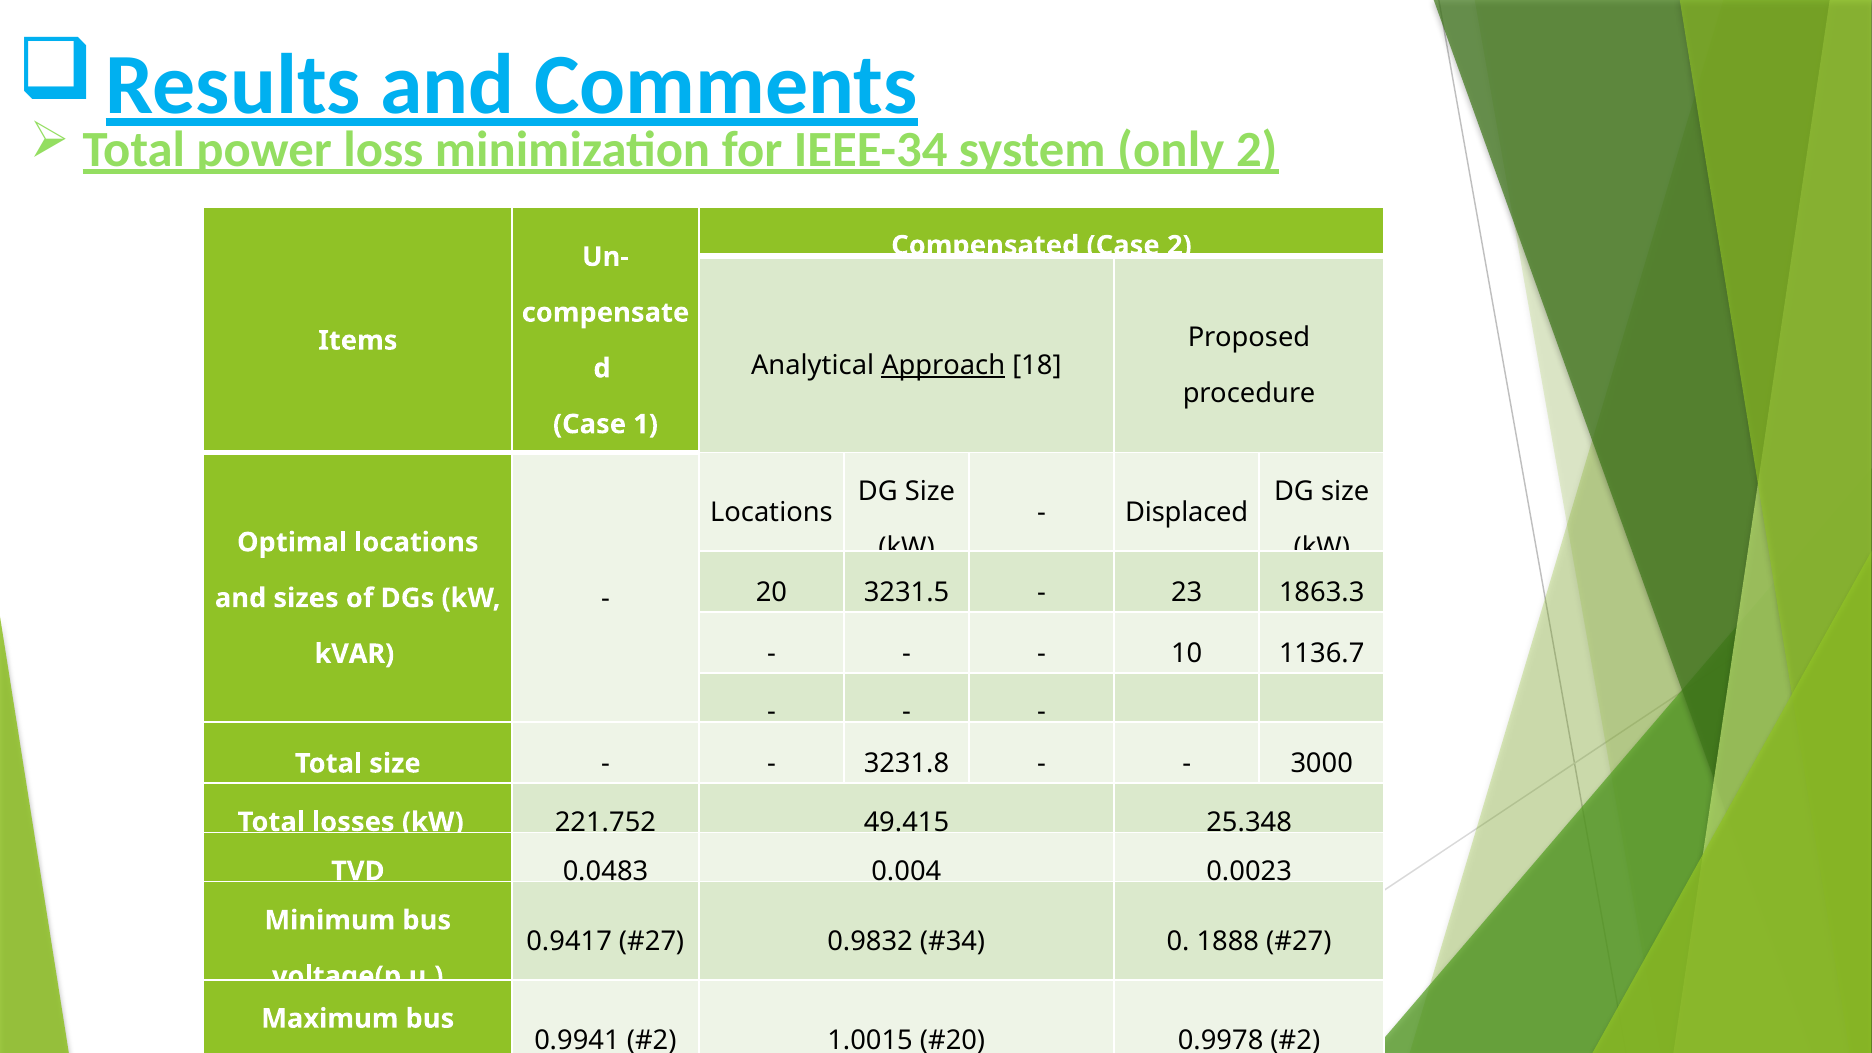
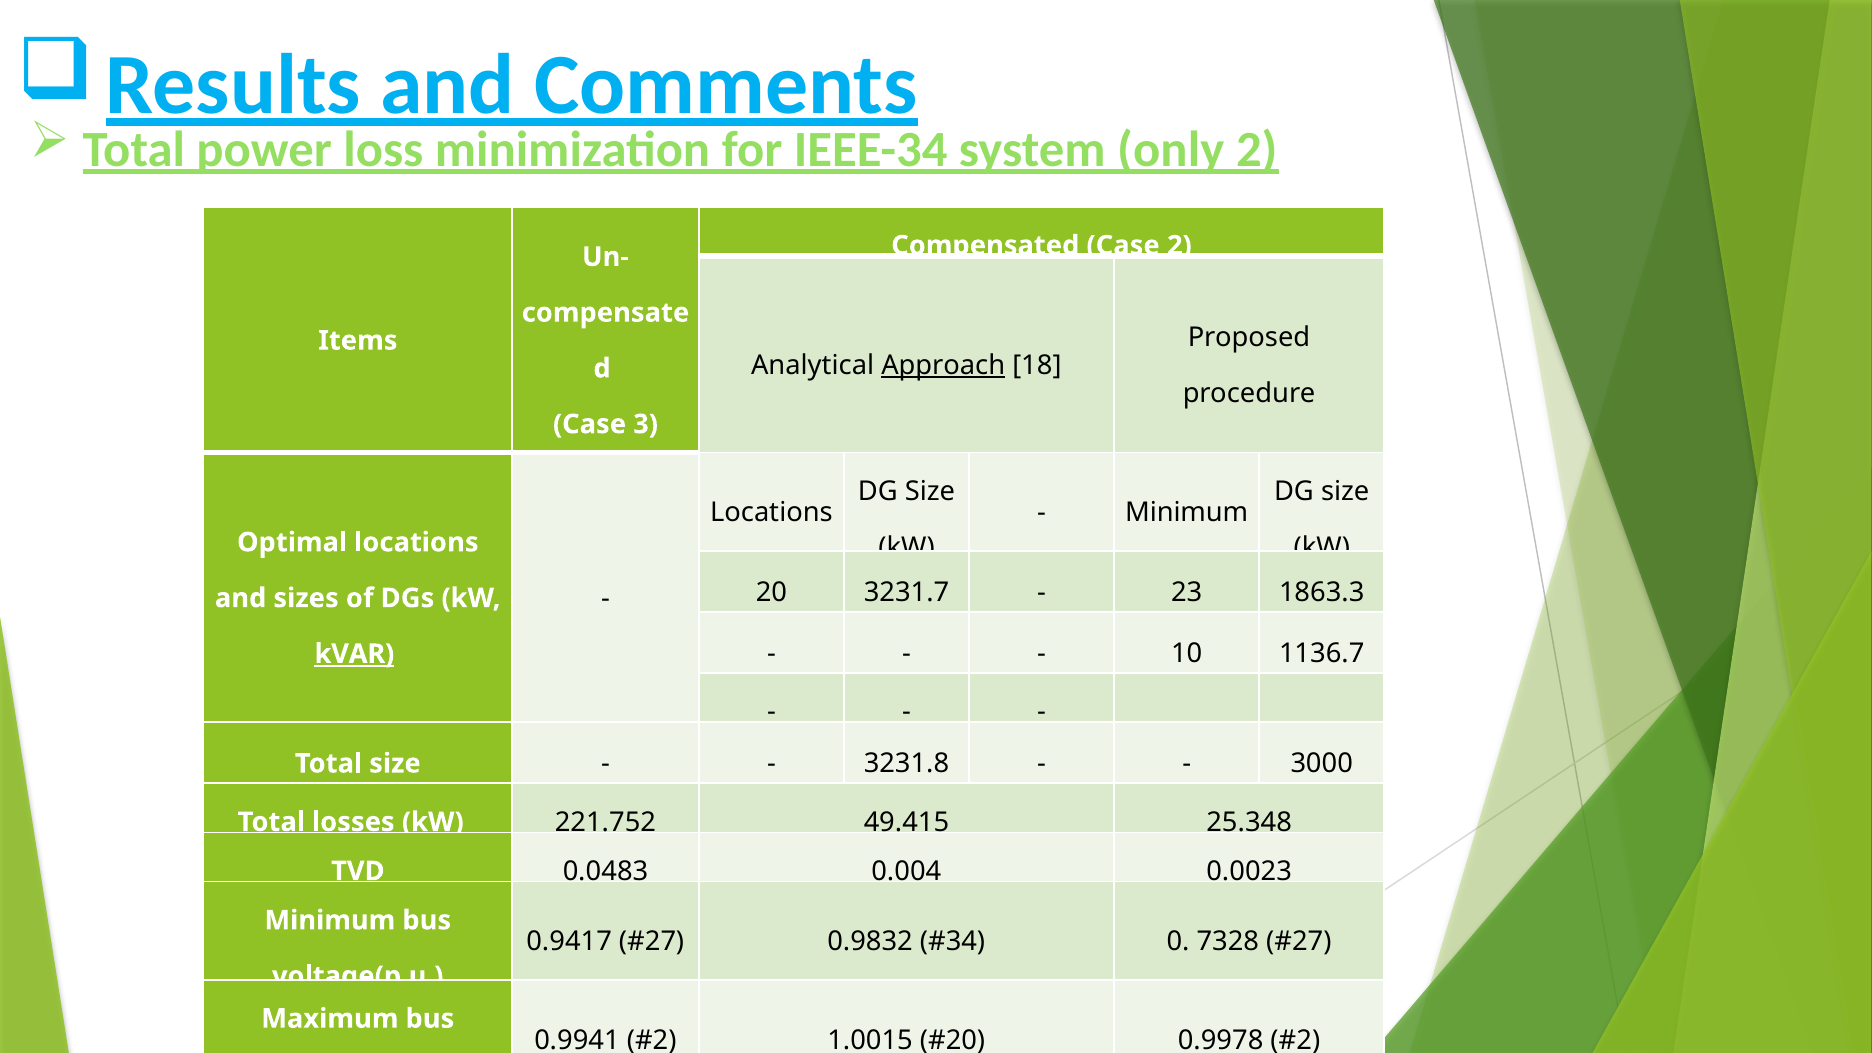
1: 1 -> 3 (646, 424)
Displaced: Displaced -> Minimum (1187, 513)
3231.5: 3231.5 -> 3231.7 (907, 592)
kVAR underline: none -> present (354, 654)
1888: 1888 -> 7328 (1228, 942)
